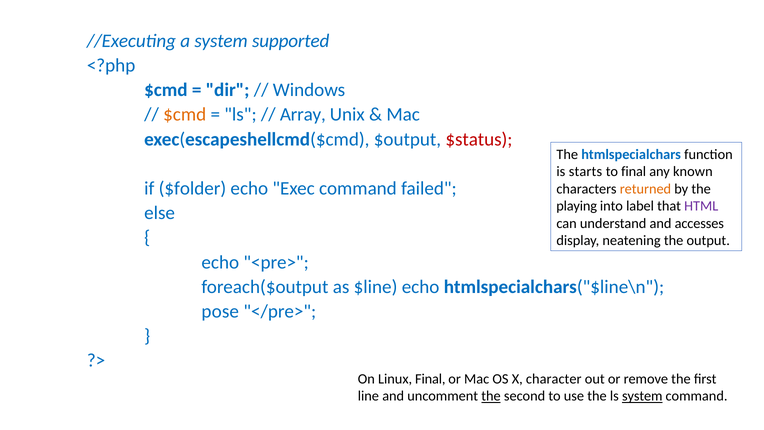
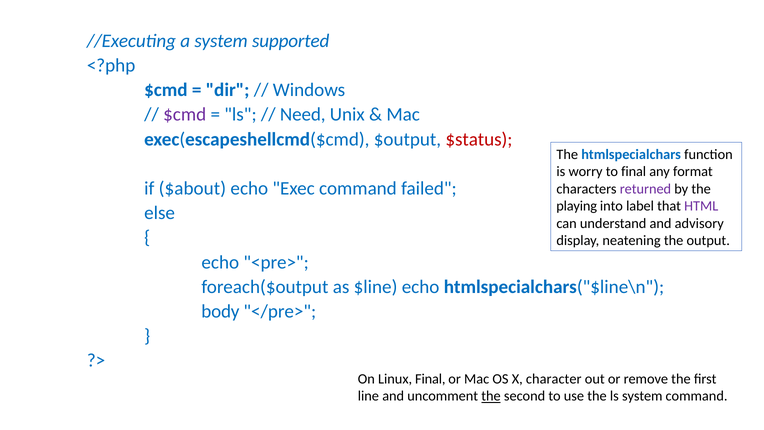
$cmd colour: orange -> purple (185, 115)
Array: Array -> Need (303, 115)
starts: starts -> worry (586, 172)
known: known -> format (693, 172)
$folder: $folder -> $about (192, 188)
returned colour: orange -> purple (645, 189)
accesses: accesses -> advisory (699, 223)
pose: pose -> body (220, 311)
system underline: present -> none (642, 396)
